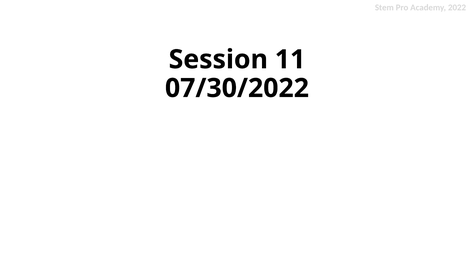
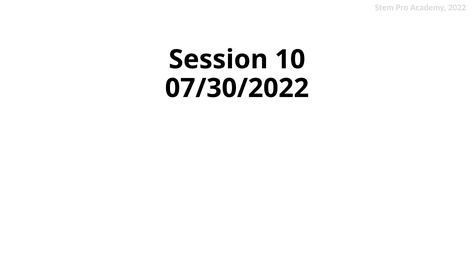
11: 11 -> 10 (290, 60)
